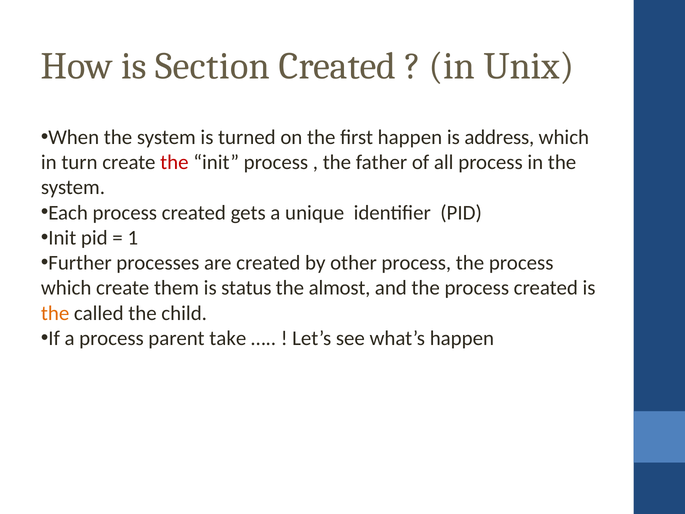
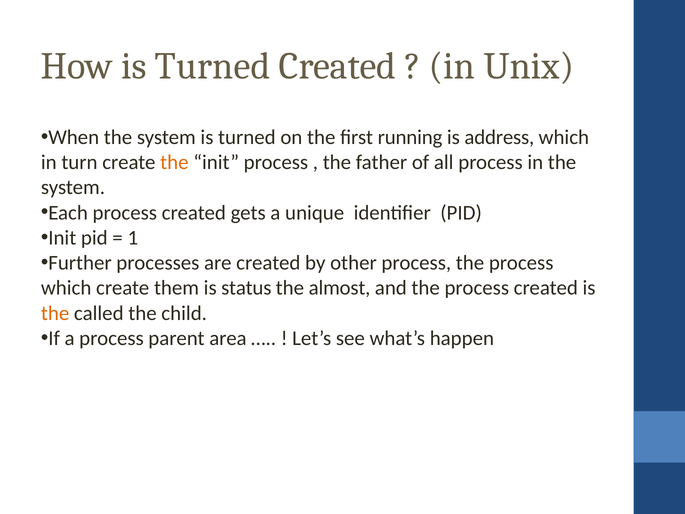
How is Section: Section -> Turned (213, 66)
first happen: happen -> running (410, 137)
the colour: red -> orange (174, 162)
take: take -> area (228, 338)
